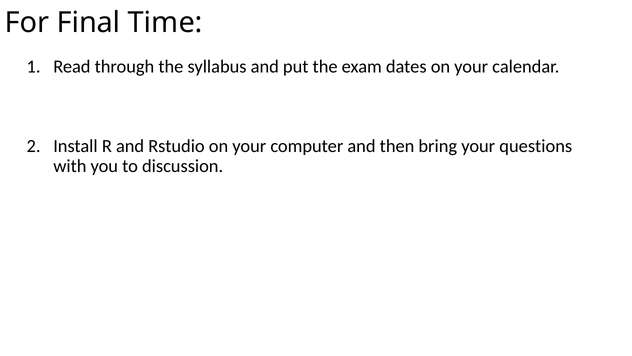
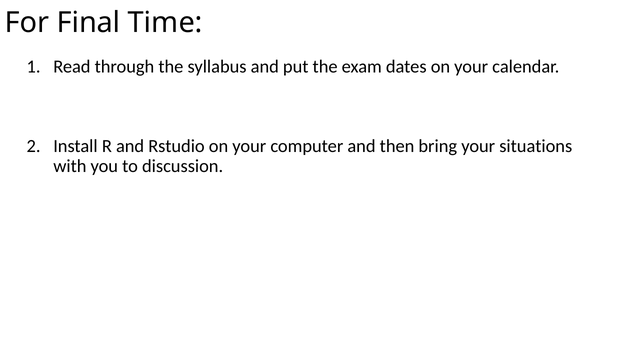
questions: questions -> situations (536, 146)
